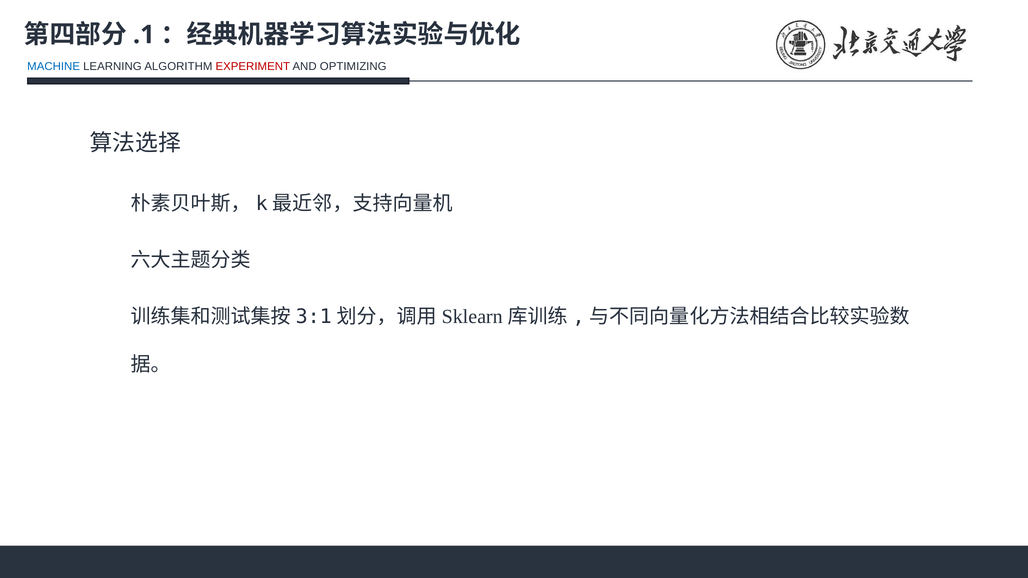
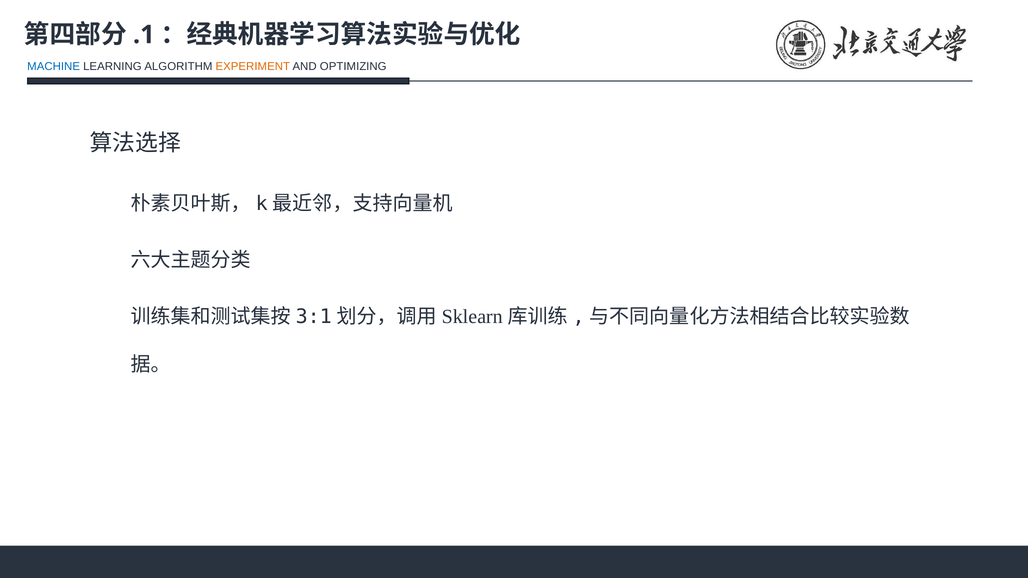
EXPERIMENT colour: red -> orange (253, 67)
